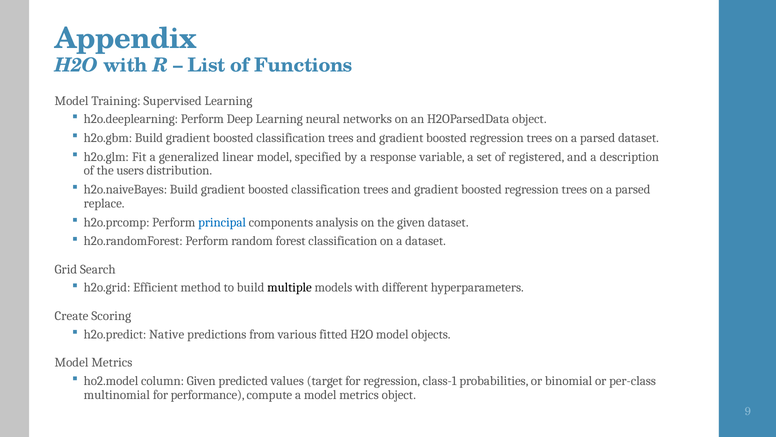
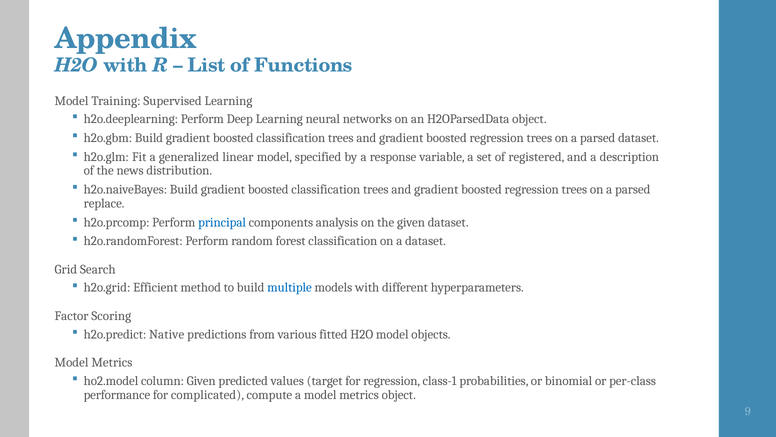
users: users -> news (130, 171)
multiple colour: black -> blue (289, 287)
Create: Create -> Factor (71, 316)
multinomial: multinomial -> performance (117, 394)
performance: performance -> complicated (207, 394)
